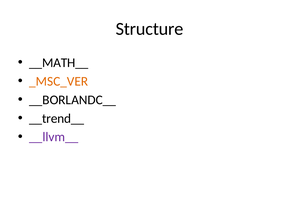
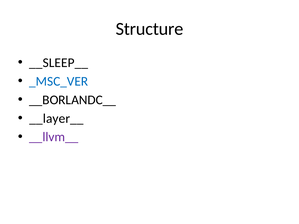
__MATH__: __MATH__ -> __SLEEP__ (59, 63)
_MSC_VER colour: orange -> blue (59, 81)
__trend__: __trend__ -> __layer__ (56, 119)
